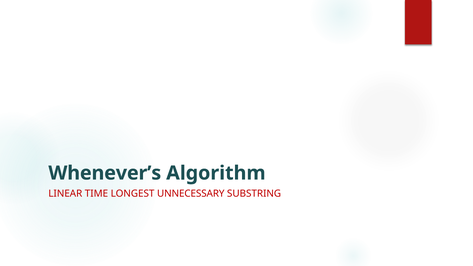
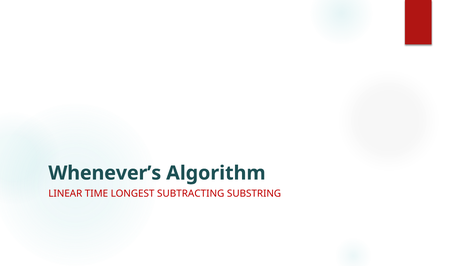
UNNECESSARY: UNNECESSARY -> SUBTRACTING (191, 194)
